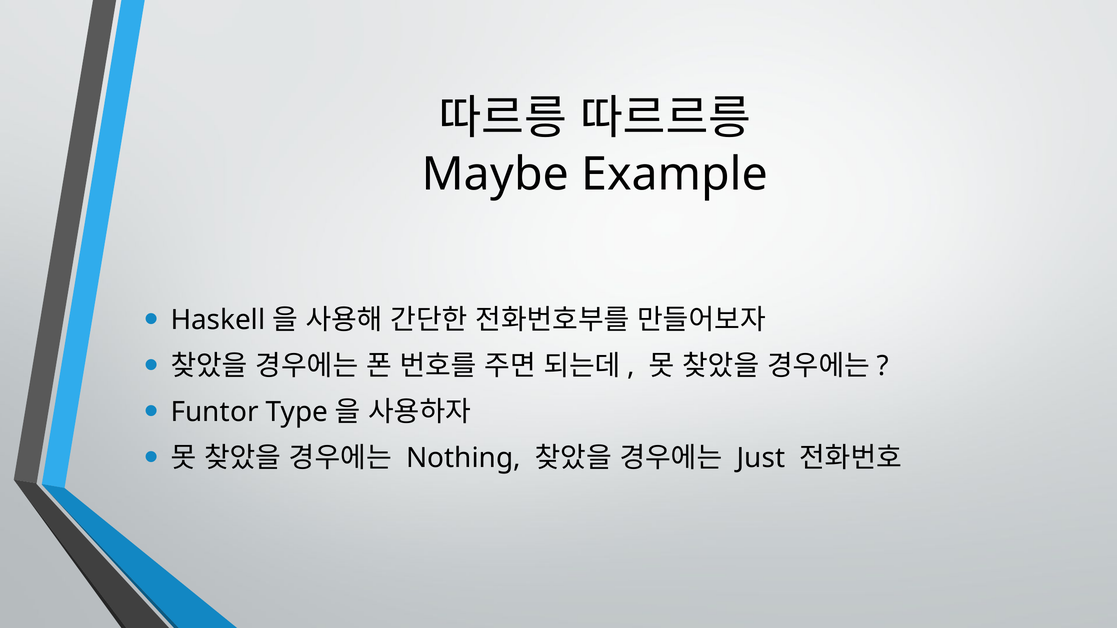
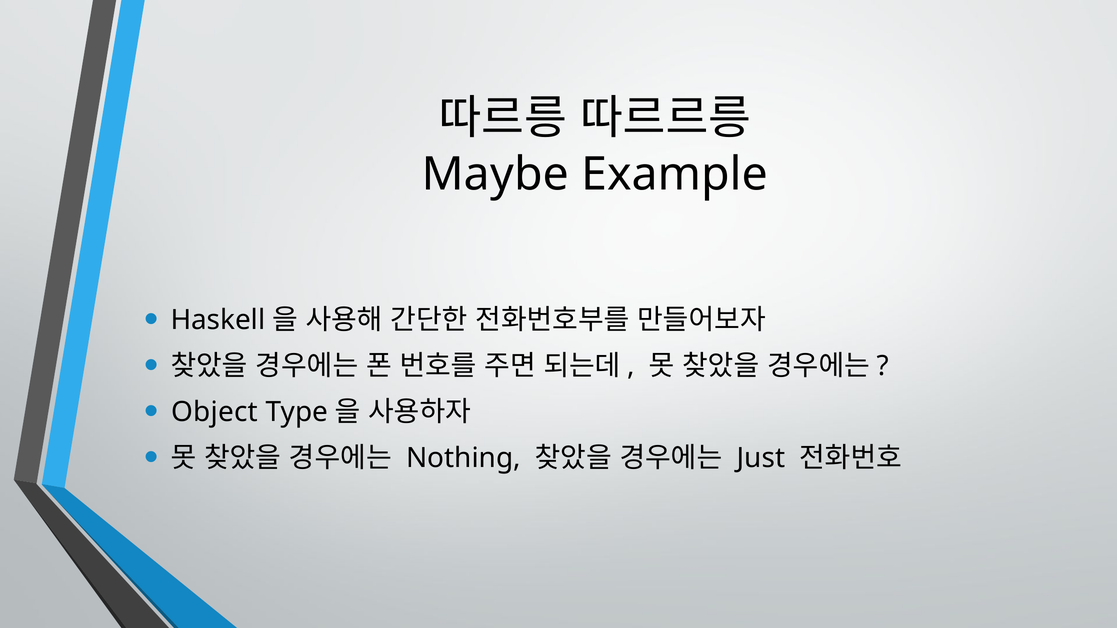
Funtor: Funtor -> Object (214, 412)
